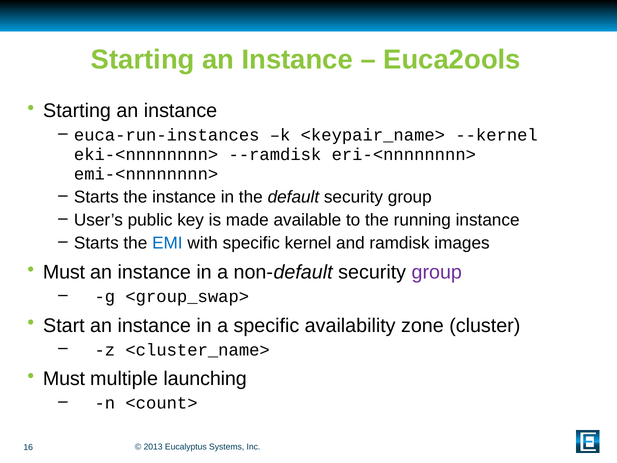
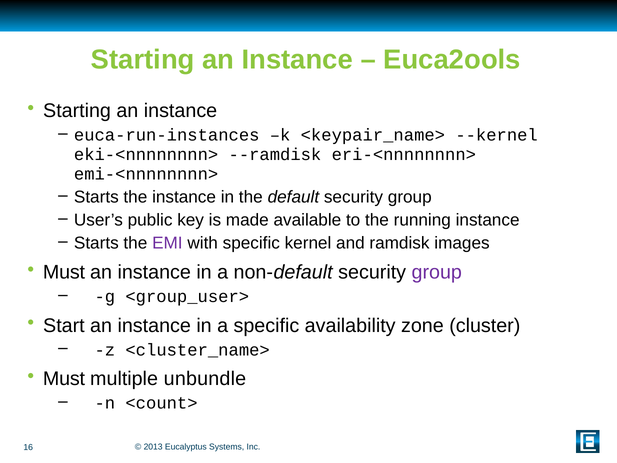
EMI colour: blue -> purple (167, 243)
<group_swap>: <group_swap> -> <group_user> (187, 296)
launching: launching -> unbundle (205, 379)
